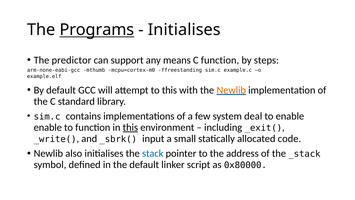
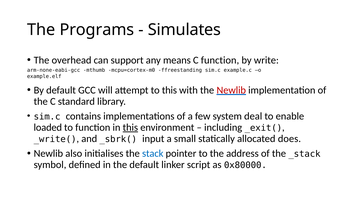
Programs underline: present -> none (97, 30)
Initialises: Initialises -> Simulates (184, 30)
predictor: predictor -> overhead (72, 60)
steps: steps -> write (266, 60)
Newlib colour: orange -> red (231, 90)
enable: enable -> loaded (48, 127)
code: code -> does (289, 138)
